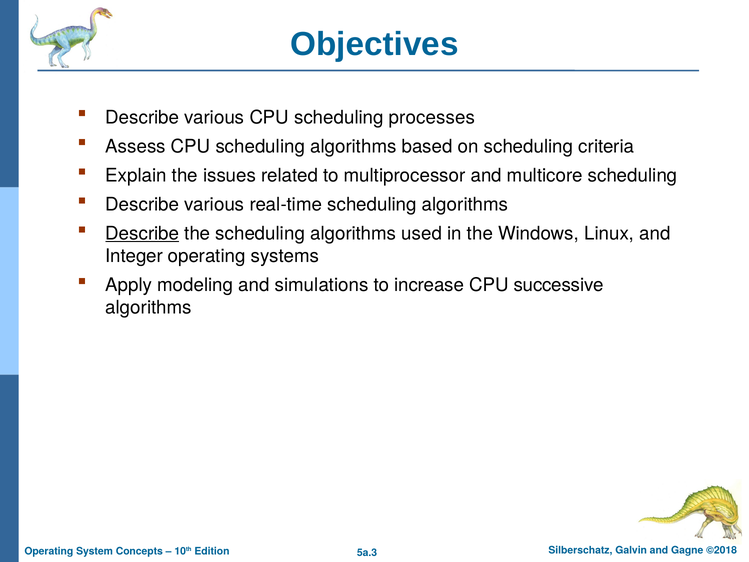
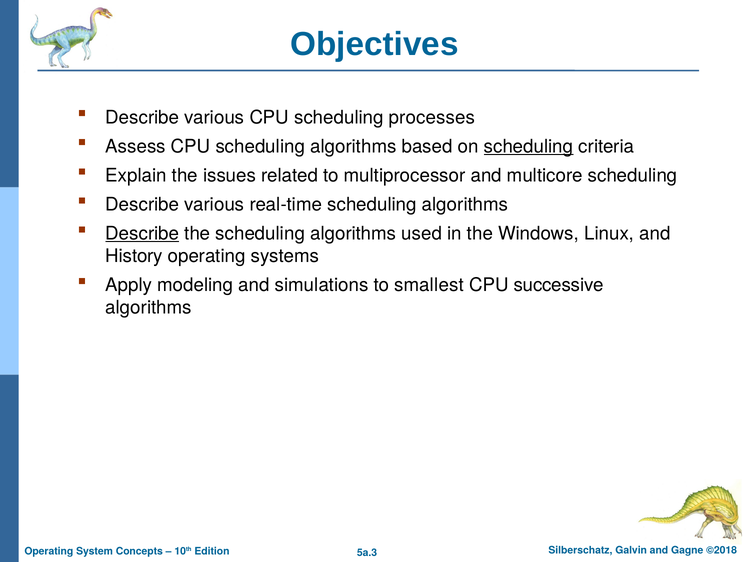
scheduling underline: none -> present (529, 146)
Integer: Integer -> History (134, 256)
increase: increase -> smallest (429, 285)
